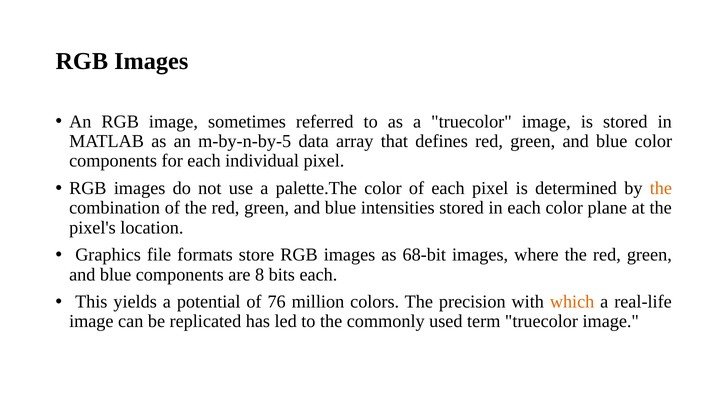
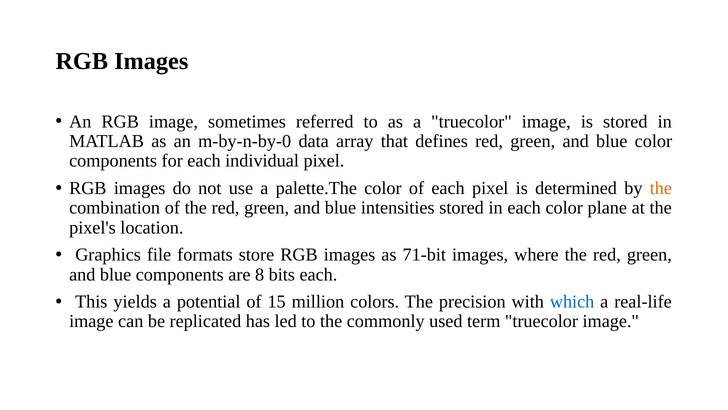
m-by-n-by-5: m-by-n-by-5 -> m-by-n-by-0 (245, 141)
68-bit: 68-bit -> 71-bit (424, 255)
76: 76 -> 15 (277, 301)
which colour: orange -> blue (572, 301)
